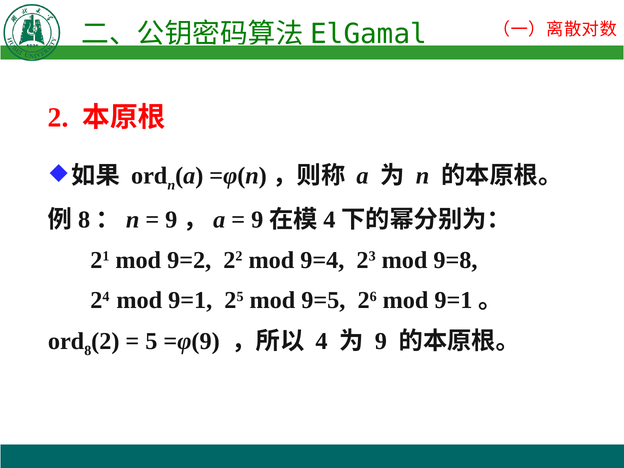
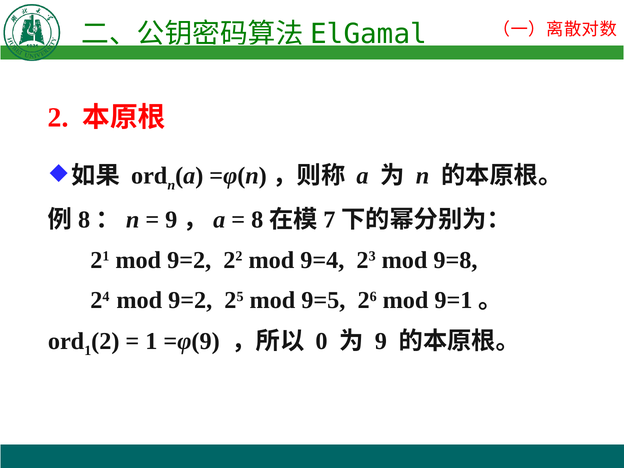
9: 9 -> 8 (257, 220)
4: 4 -> 7 (329, 220)
24 mod 9=1: 9=1 -> 9=2 (190, 300)
8: 8 -> 1 (88, 351)
5: 5 -> 1 (151, 341)
4: 4 -> 0 (322, 341)
